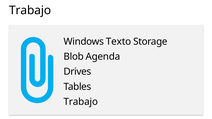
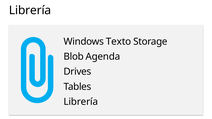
Trabajo: Trabajo -> Librería (30, 10)
Trabajo: Trabajo -> Librería (81, 102)
